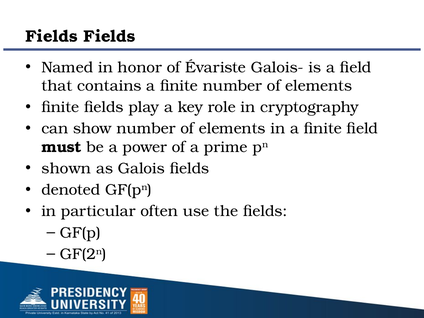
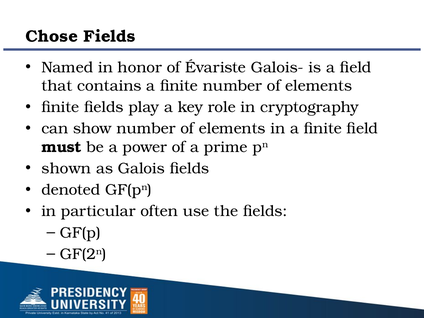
Fields: Fields -> Chose (52, 37)
